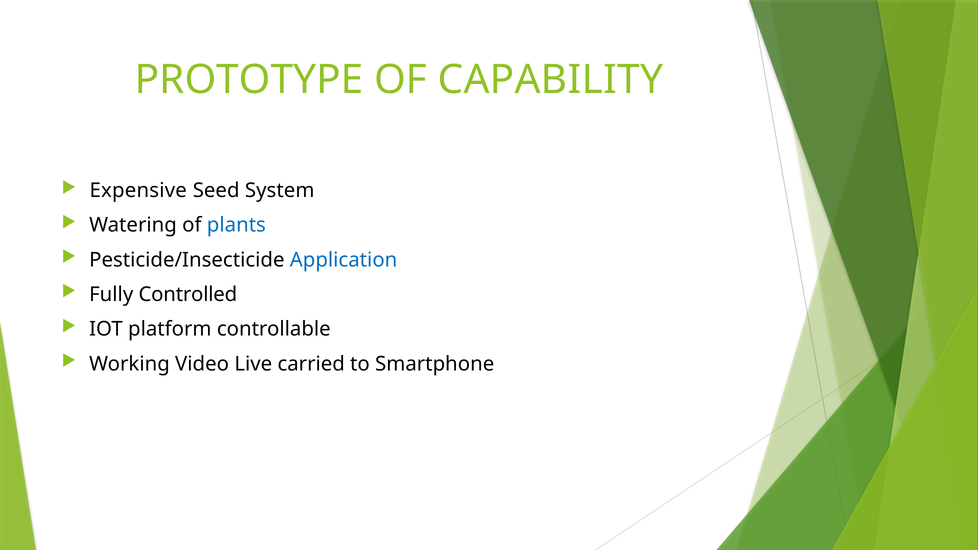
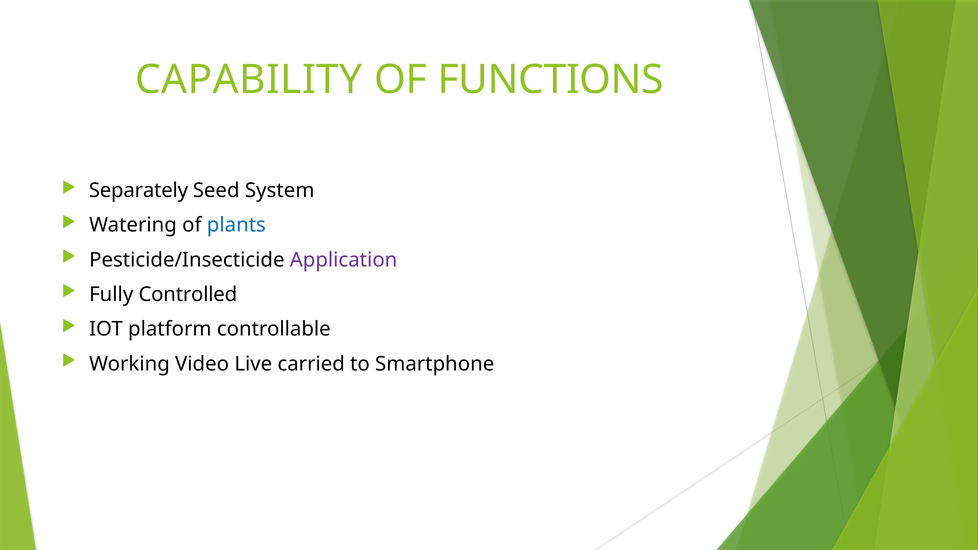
PROTOTYPE: PROTOTYPE -> CAPABILITY (249, 80)
CAPABILITY: CAPABILITY -> FUNCTIONS (551, 80)
Expensive: Expensive -> Separately (138, 191)
Application colour: blue -> purple (344, 260)
